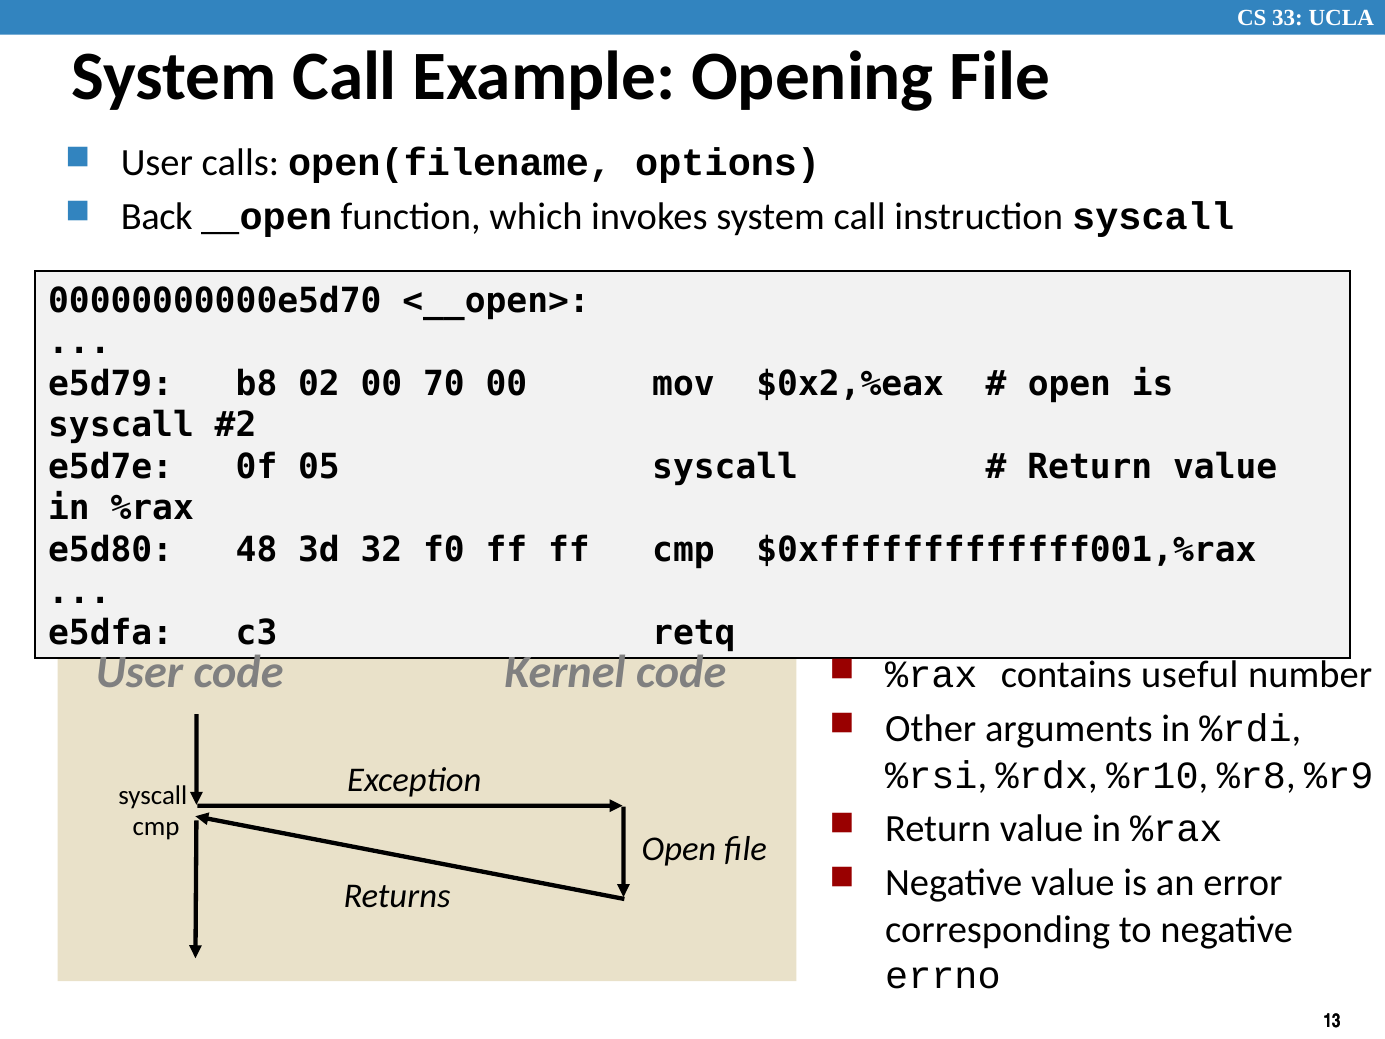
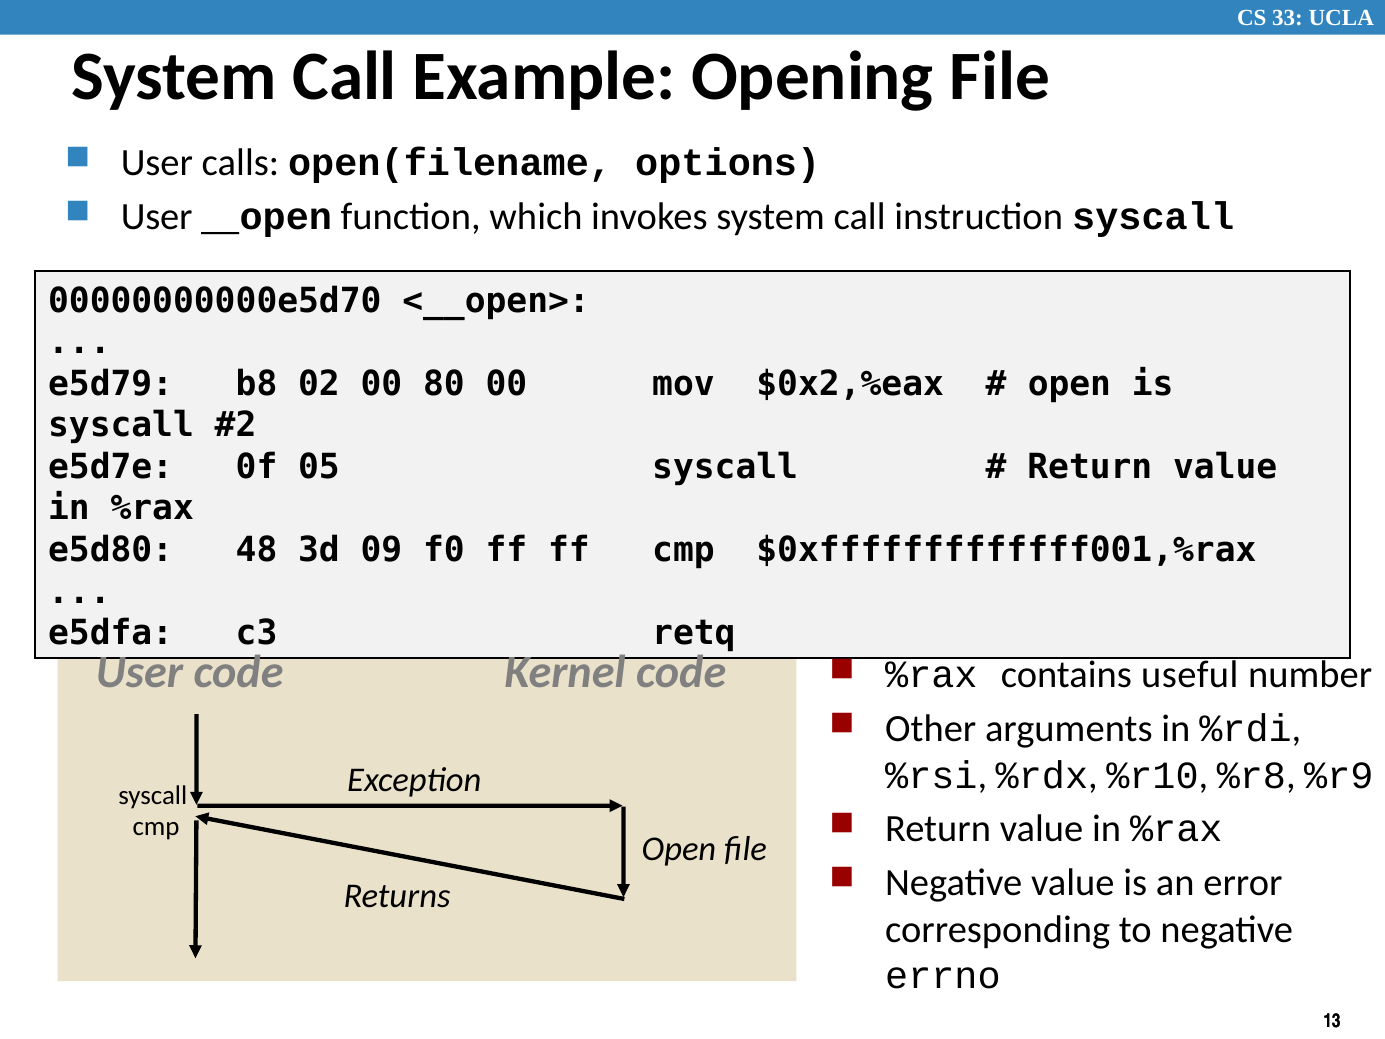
Back: Back -> User (157, 217)
70: 70 -> 80 (444, 384)
32: 32 -> 09 (381, 550)
